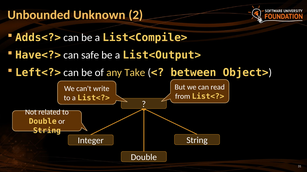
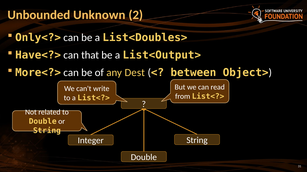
Adds<?>: Adds<?> -> Only<?> (38, 38)
List<Compile>: List<Compile> -> List<Doubles> (145, 38)
safe: safe -> that (90, 55)
Left<?>: Left<?> -> More<?> (38, 73)
Take: Take -> Dest (135, 73)
